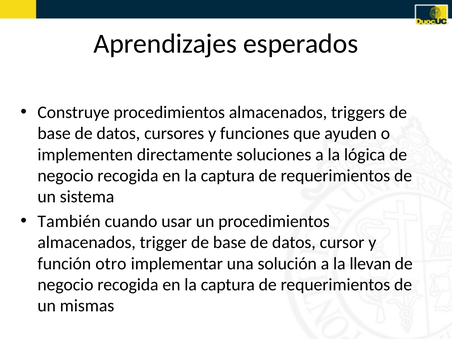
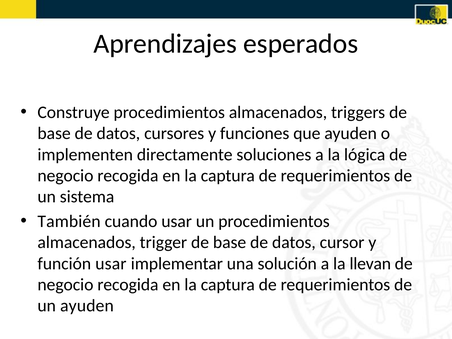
función otro: otro -> usar (111, 264)
un mismas: mismas -> ayuden (87, 306)
